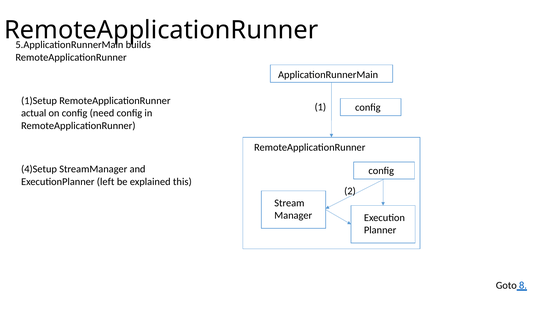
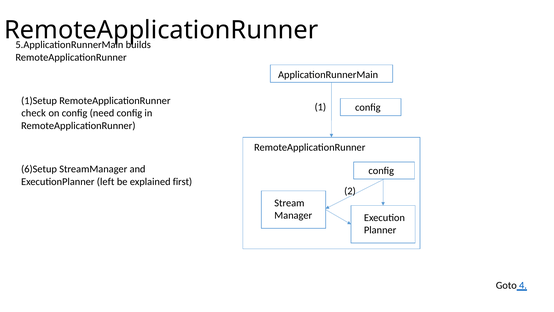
actual: actual -> check (34, 113)
4)Setup: 4)Setup -> 6)Setup (39, 169)
this: this -> first (182, 181)
8: 8 -> 4 (523, 285)
